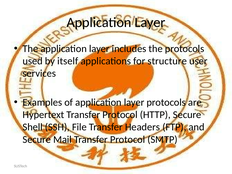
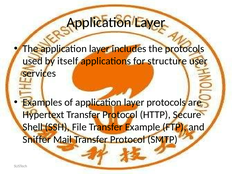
Headers: Headers -> Example (143, 127)
Secure: Secure -> Sniffer (37, 139)
